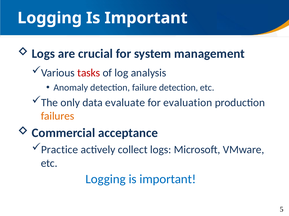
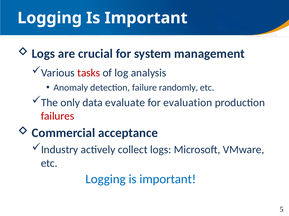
failure detection: detection -> randomly (178, 88)
failures colour: orange -> red (58, 116)
Practice: Practice -> Industry (60, 150)
